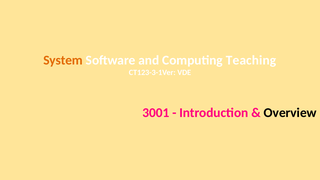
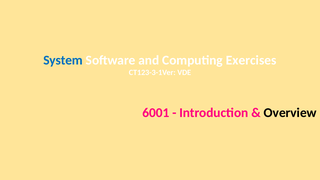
System colour: orange -> blue (63, 60)
Teaching: Teaching -> Exercises (251, 60)
3001: 3001 -> 6001 (156, 113)
